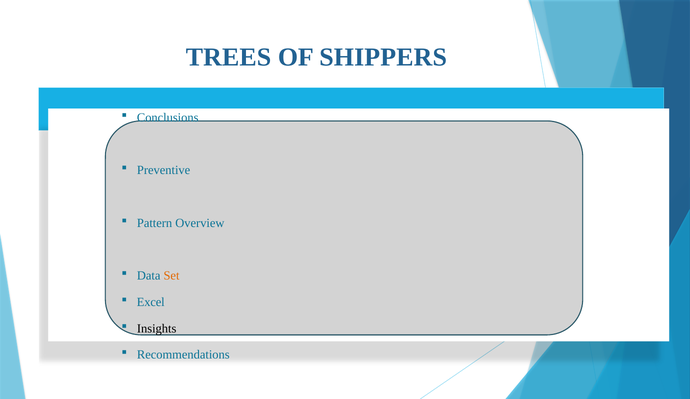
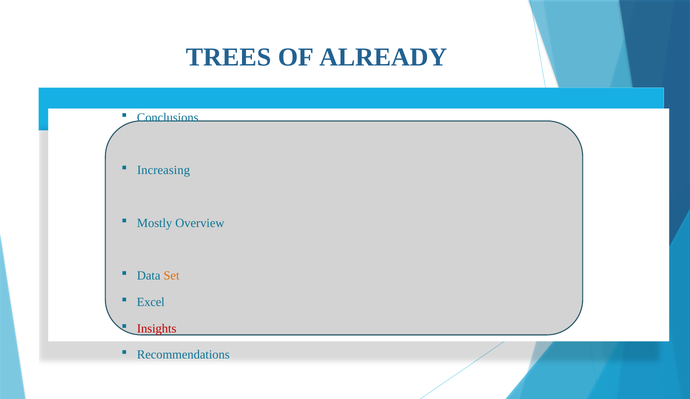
SHIPPERS: SHIPPERS -> ALREADY (383, 57)
Preventive: Preventive -> Increasing (164, 170)
Pattern: Pattern -> Mostly (155, 223)
Insights colour: black -> red (157, 328)
